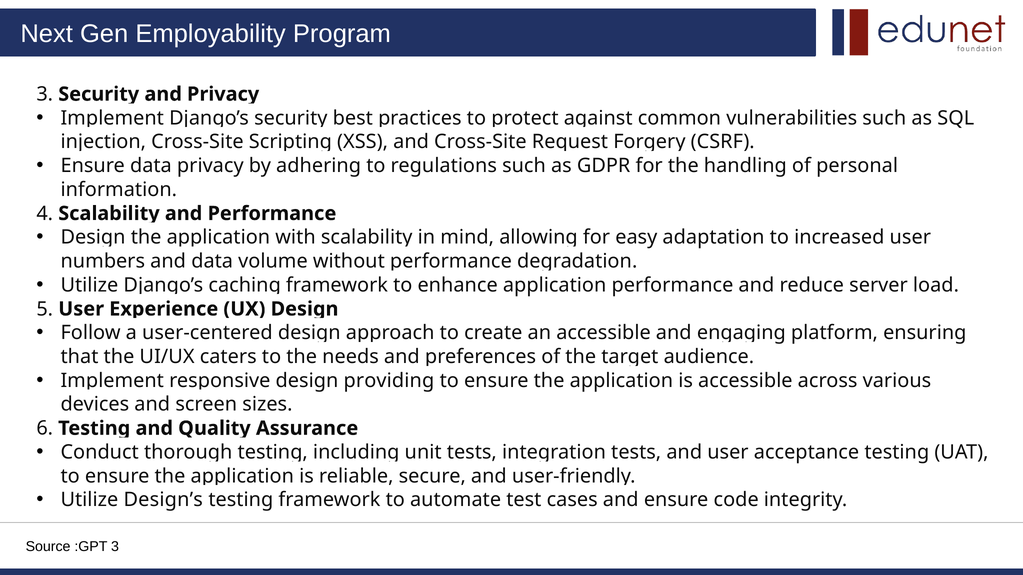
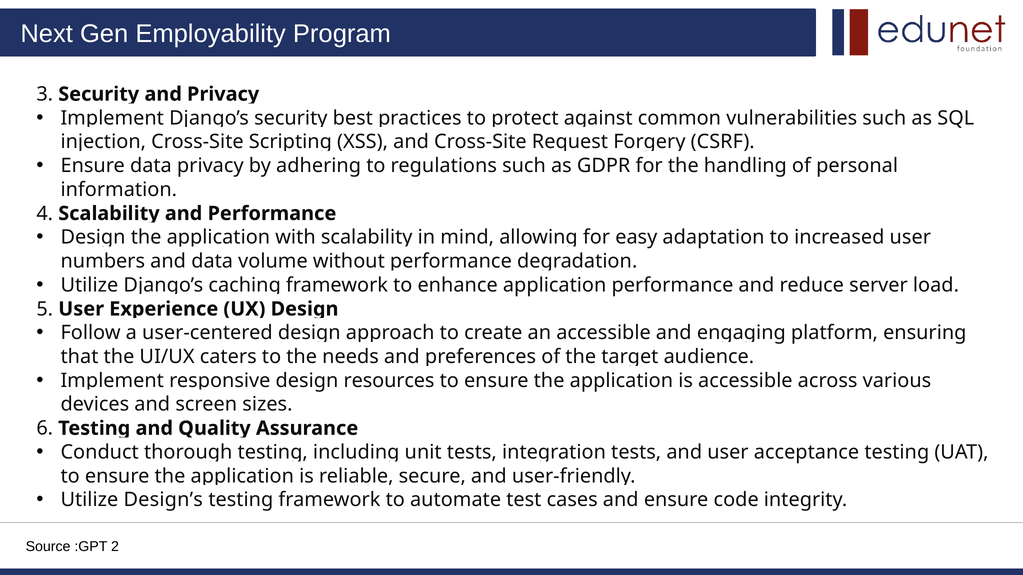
providing: providing -> resources (389, 381)
:GPT 3: 3 -> 2 (115, 547)
